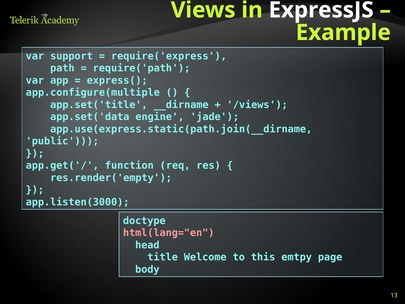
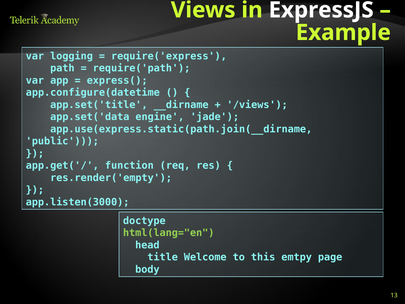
support: support -> logging (72, 56)
app.configure(multiple: app.configure(multiple -> app.configure(datetime (93, 93)
html(lang="en colour: pink -> light green (169, 233)
